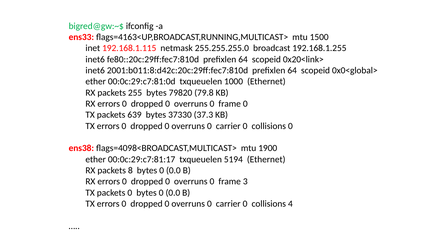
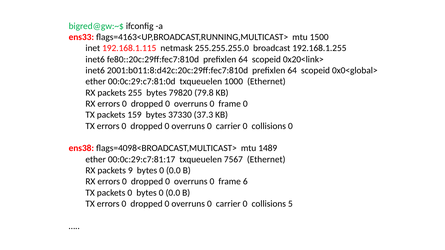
639: 639 -> 159 (135, 115)
1900: 1900 -> 1489 (268, 148)
5194: 5194 -> 7567 (233, 160)
8: 8 -> 9 (130, 171)
3: 3 -> 6 (245, 182)
4: 4 -> 5 (290, 204)
